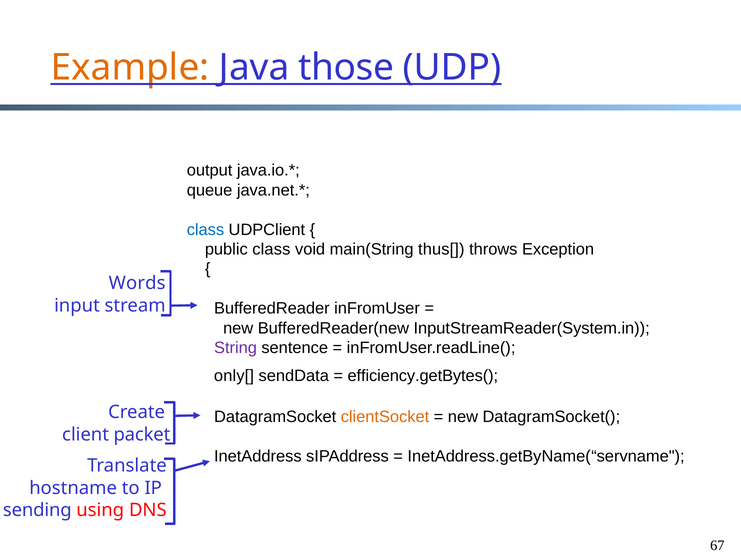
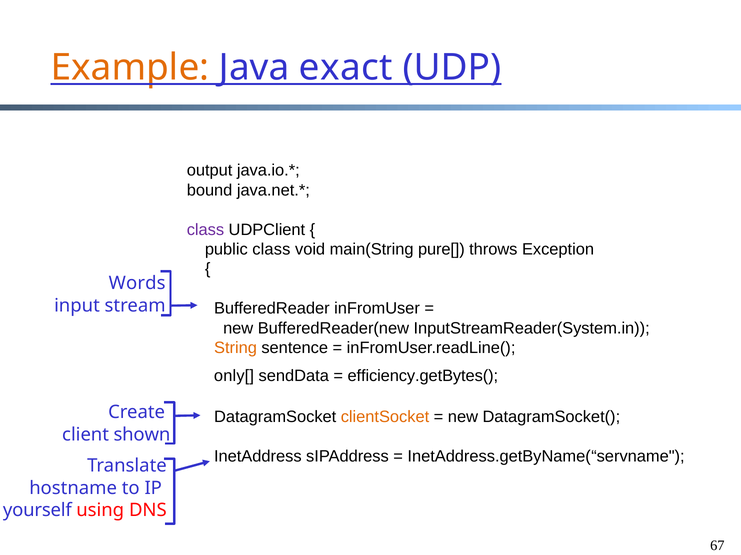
those: those -> exact (346, 67)
queue: queue -> bound (210, 190)
class colour: blue -> purple (205, 230)
thus[: thus[ -> pure[ (441, 250)
String colour: purple -> orange (236, 348)
packet: packet -> shown (142, 435)
sending: sending -> yourself (37, 511)
